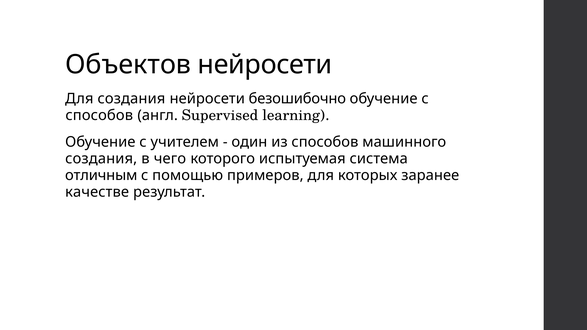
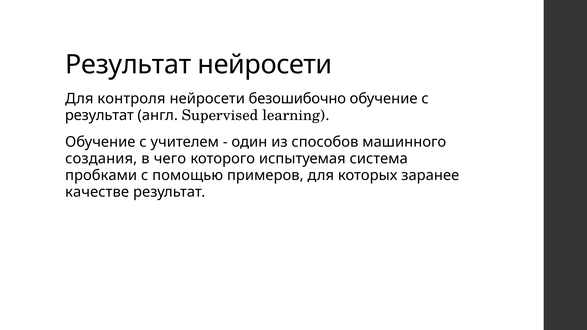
Объектов: Объектов -> Результат (128, 65)
Для создания: создания -> контроля (131, 99)
способов: способов -> результат (99, 116)
отличным: отличным -> пробками (101, 175)
